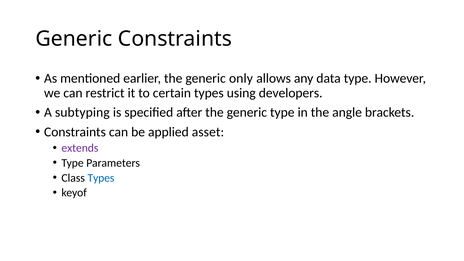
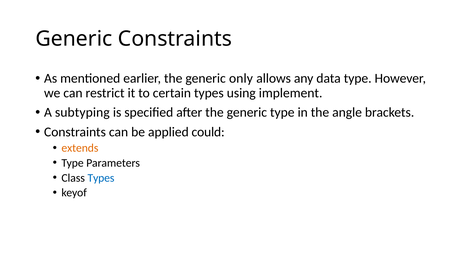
developers: developers -> implement (291, 93)
asset: asset -> could (208, 132)
extends colour: purple -> orange (80, 148)
